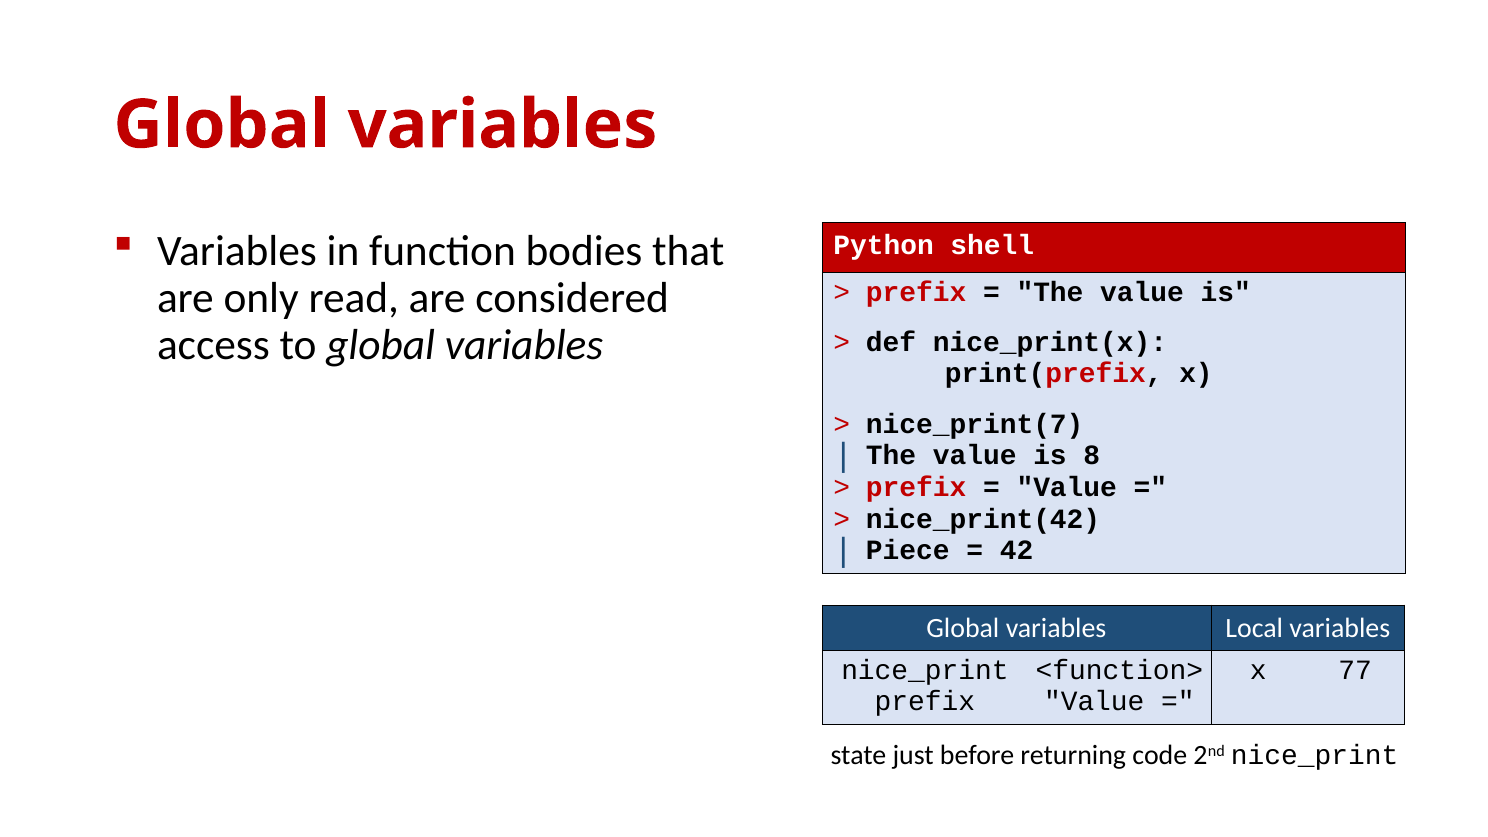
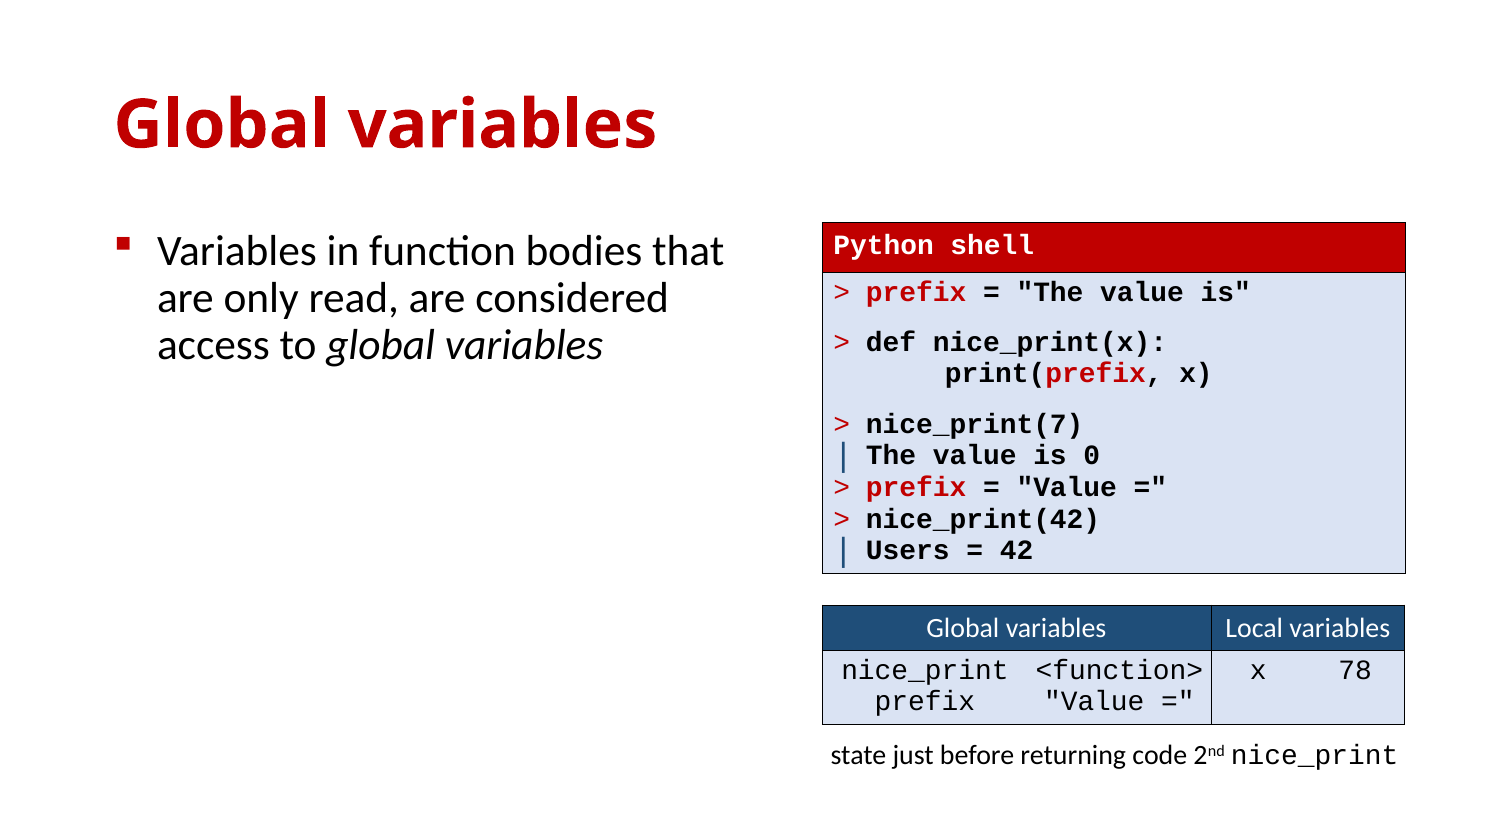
8: 8 -> 0 (1092, 456)
Piece: Piece -> Users (908, 551)
77: 77 -> 78 (1355, 670)
